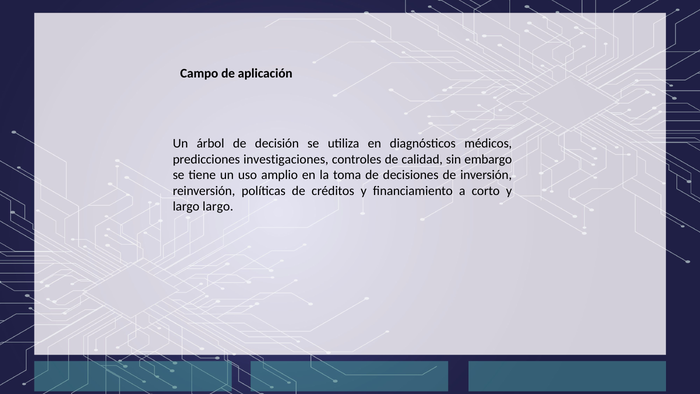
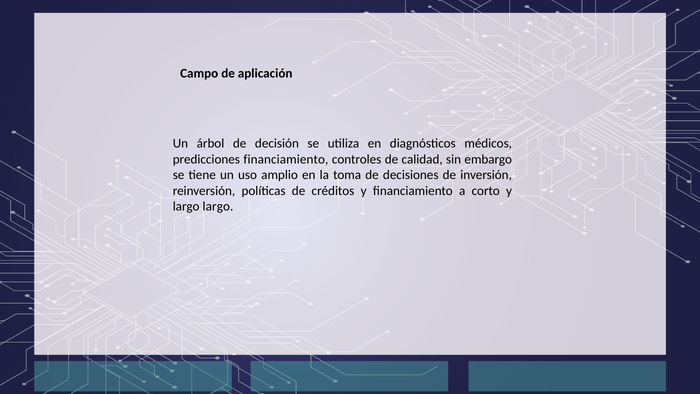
predicciones investigaciones: investigaciones -> financiamiento (286, 159)
